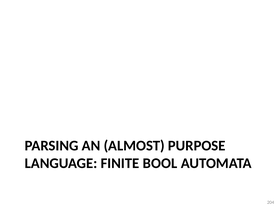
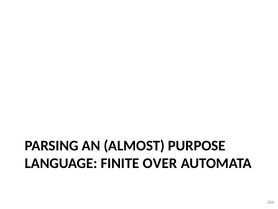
BOOL: BOOL -> OVER (160, 163)
